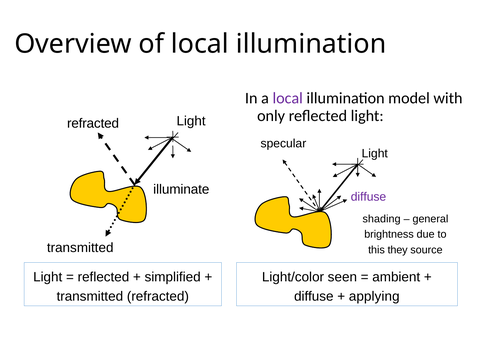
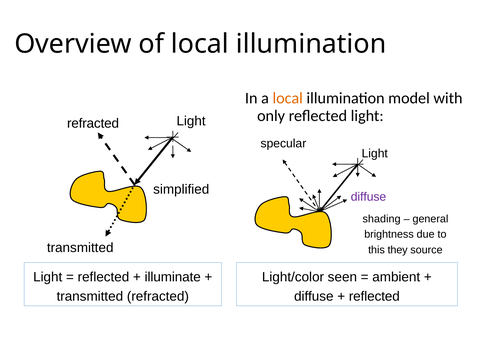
local colour: purple -> orange (288, 98)
illuminate: illuminate -> simplified (181, 189)
simplified: simplified -> illuminate (173, 277)
applying: applying -> reflected (374, 296)
